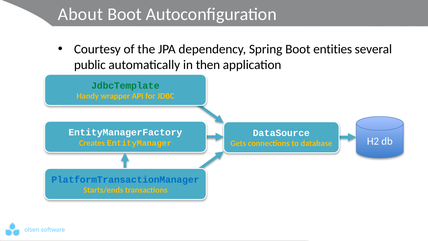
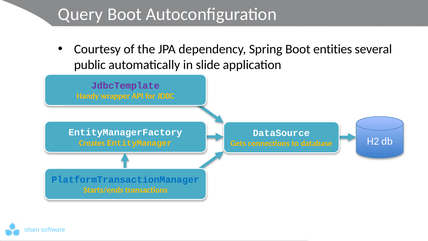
About: About -> Query (80, 14)
then: then -> slide (208, 65)
JdbcTemplate colour: green -> purple (125, 85)
